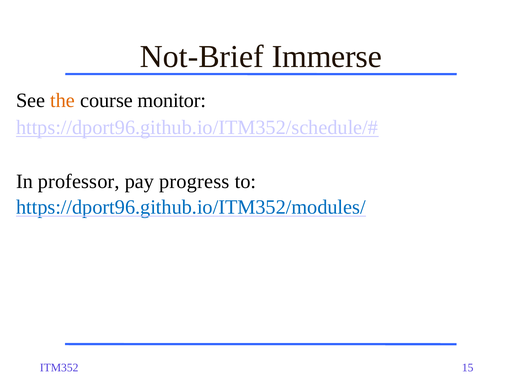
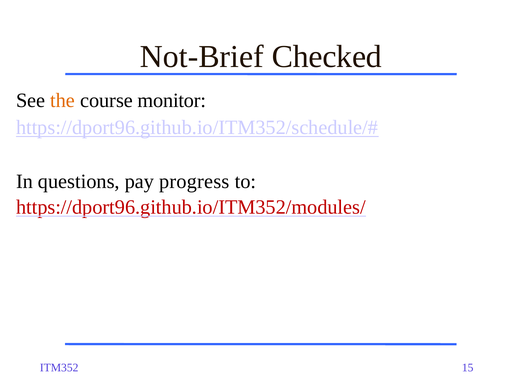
Immerse: Immerse -> Checked (327, 57)
professor: professor -> questions (79, 181)
https://dport96.github.io/ITM352/modules/ colour: blue -> red (191, 207)
